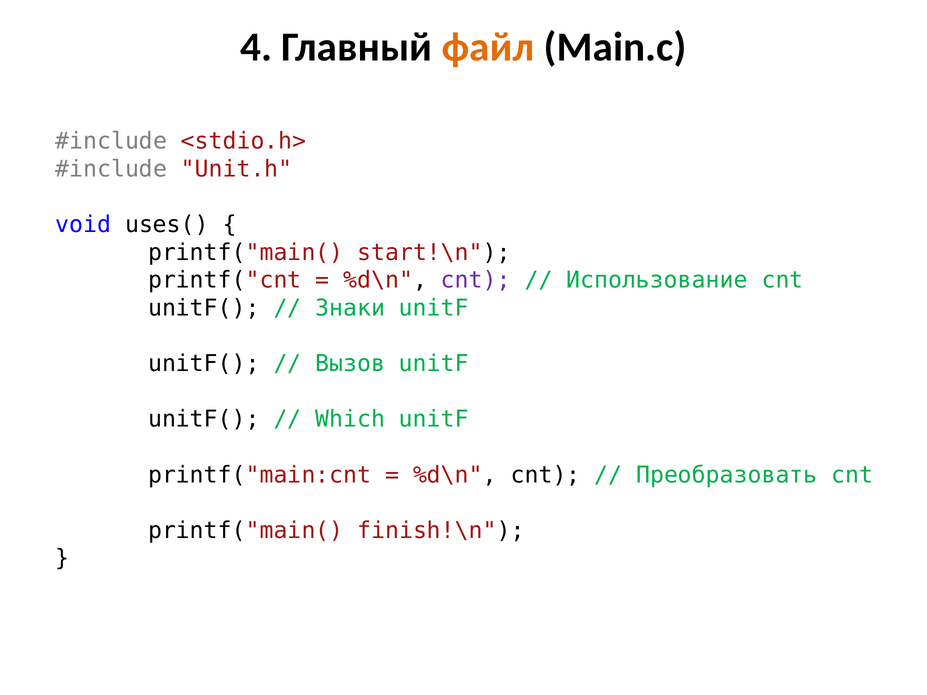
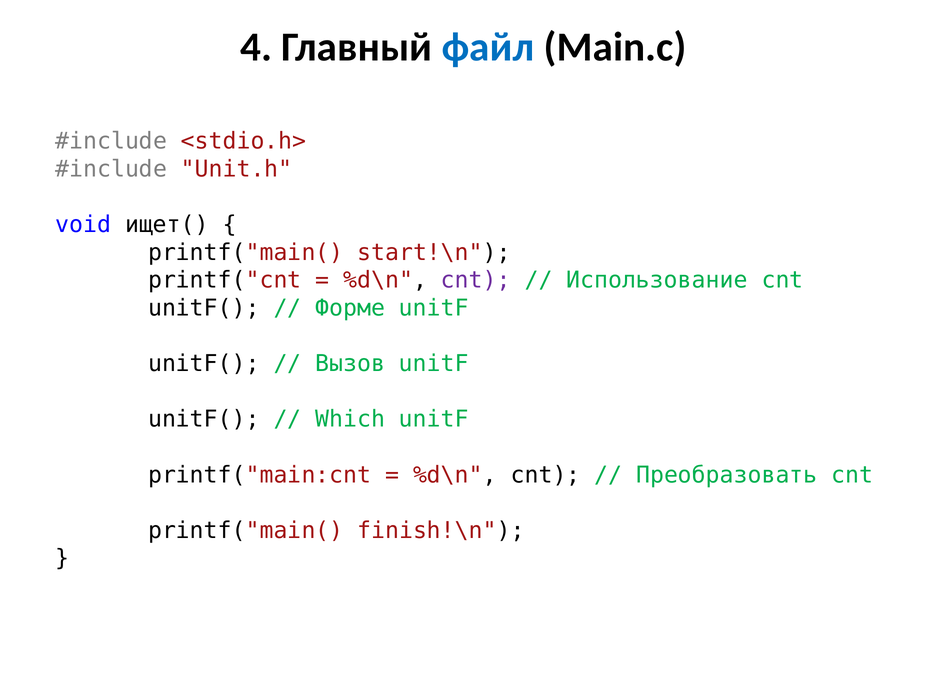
файл colour: orange -> blue (488, 47)
uses(: uses( -> ищет( (167, 225)
Знаки: Знаки -> Форме (350, 308)
